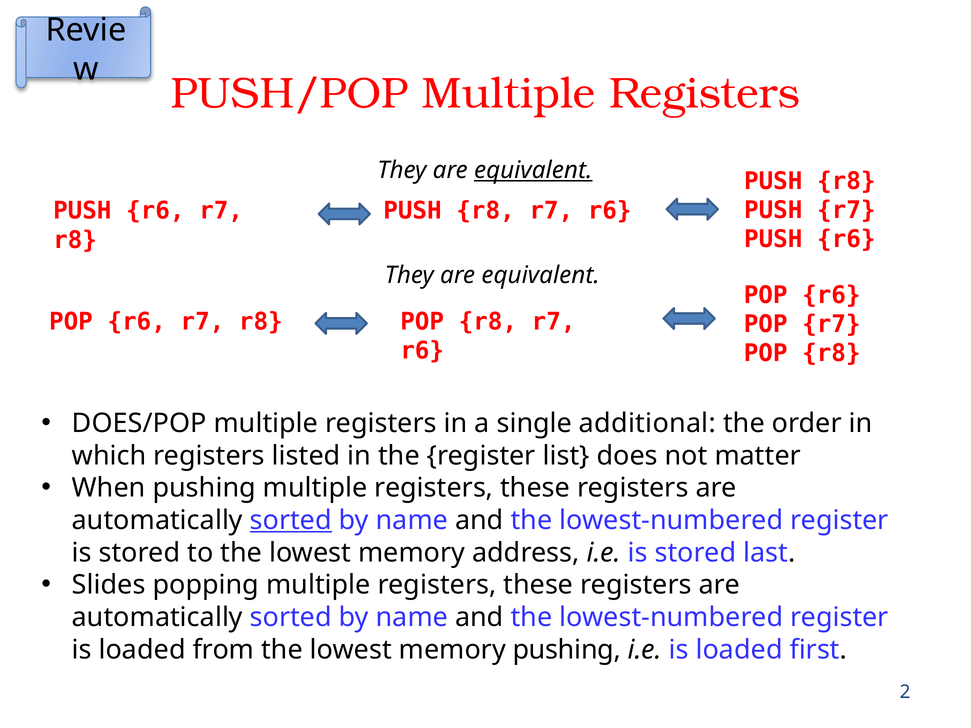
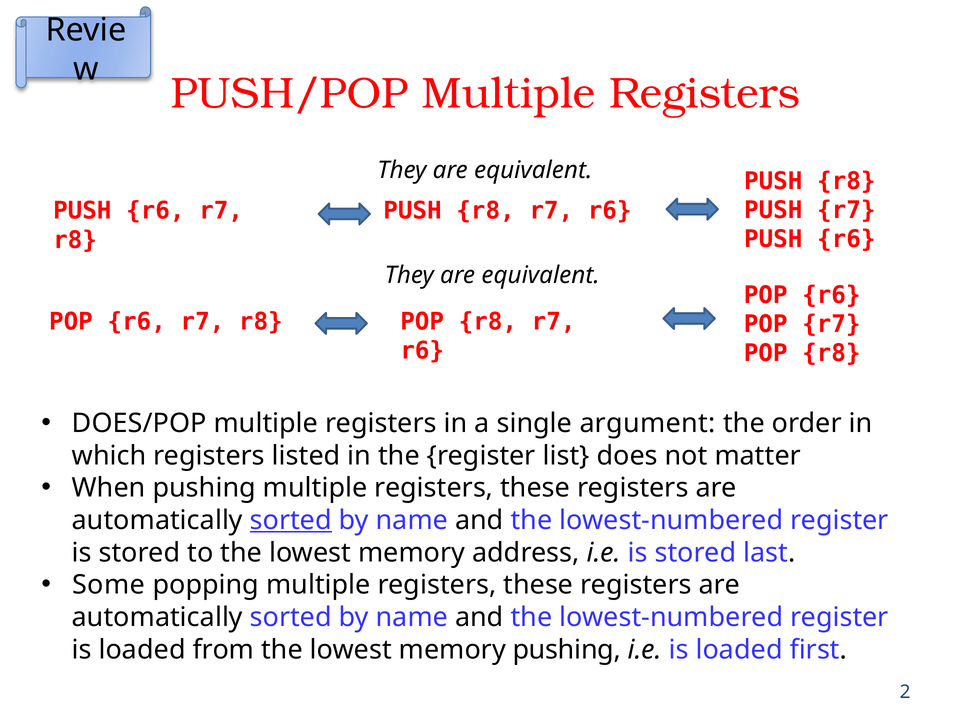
equivalent underline: present -> none (533, 170)
additional: additional -> argument (647, 423)
Slides: Slides -> Some (109, 585)
